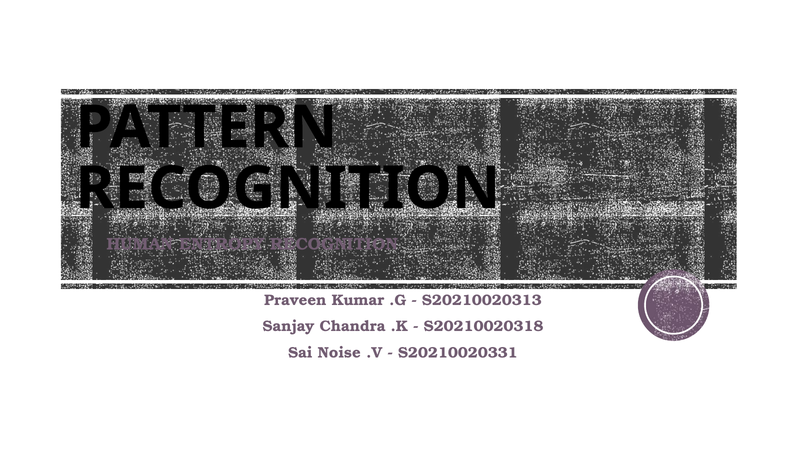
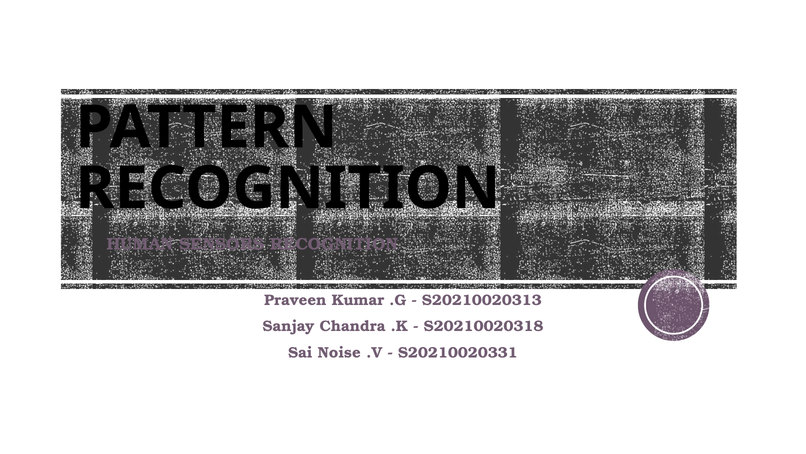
ENTROPY: ENTROPY -> SENSORS (222, 244)
